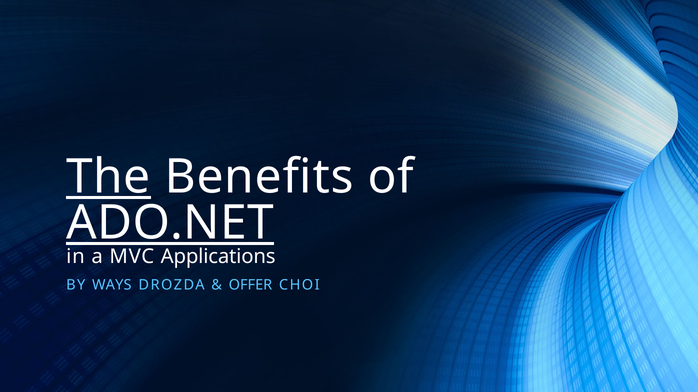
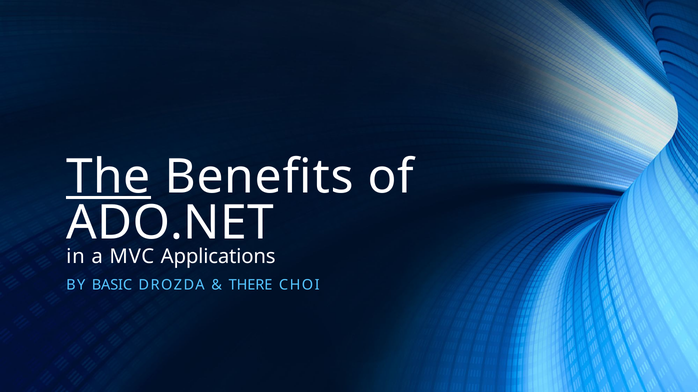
ADO.NET underline: present -> none (170, 223)
WAYS: WAYS -> BASIC (112, 285)
OFFER: OFFER -> THERE (251, 285)
